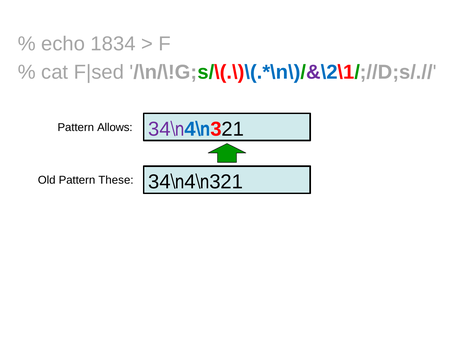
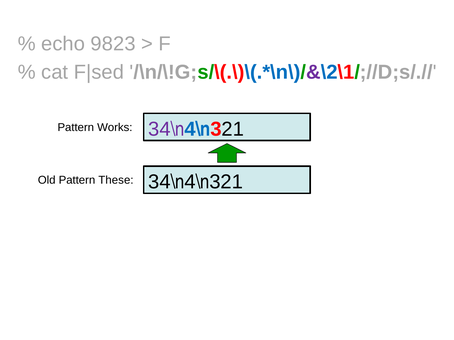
1834: 1834 -> 9823 (113, 44)
Allows: Allows -> Works (115, 128)
